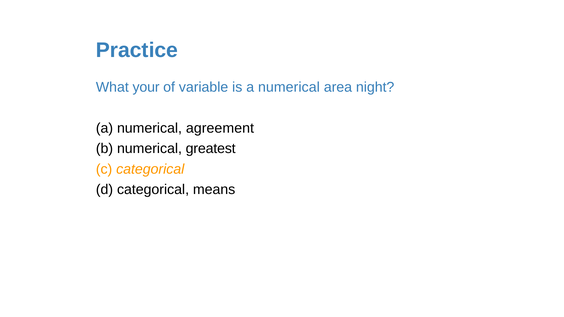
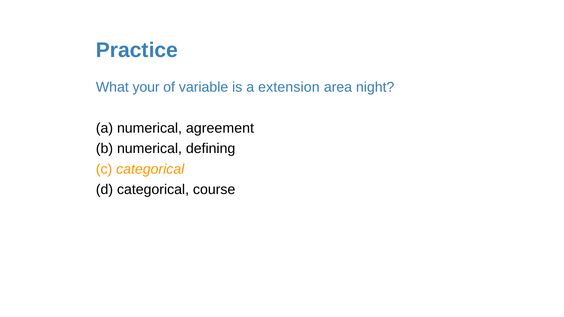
is a numerical: numerical -> extension (289, 87)
greatest: greatest -> defining (211, 149)
means: means -> course (214, 190)
